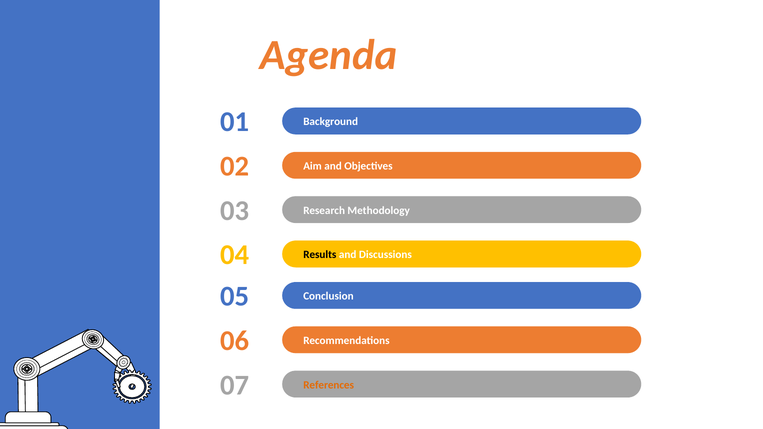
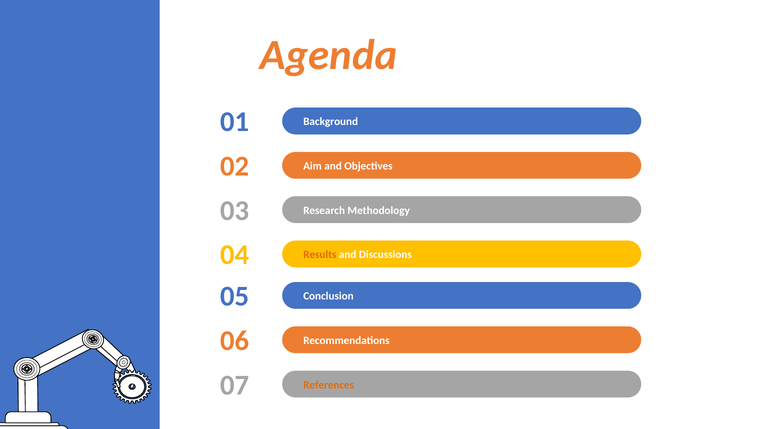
Results colour: black -> orange (320, 255)
